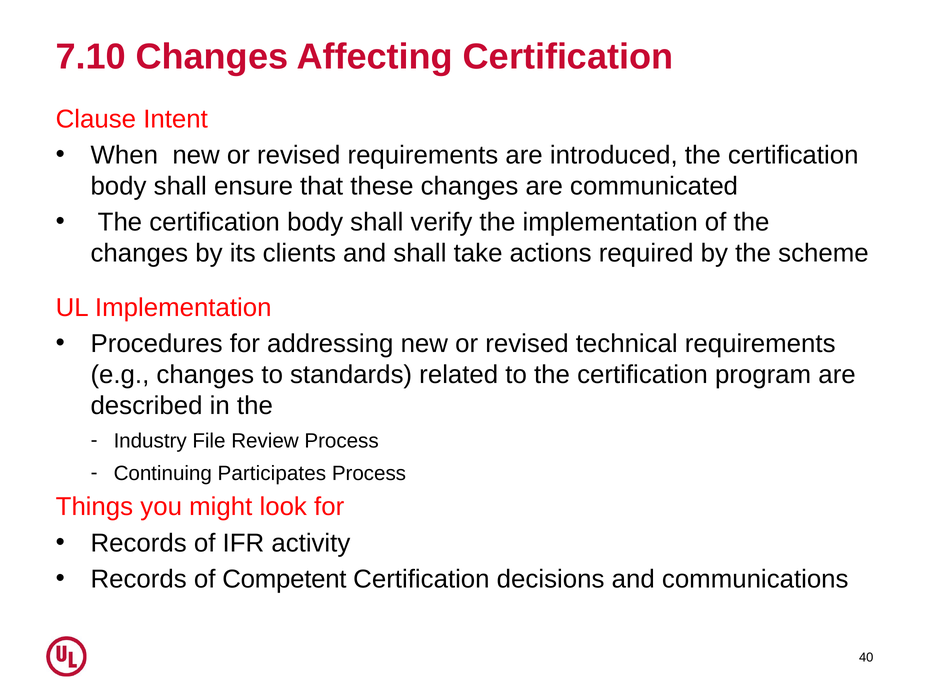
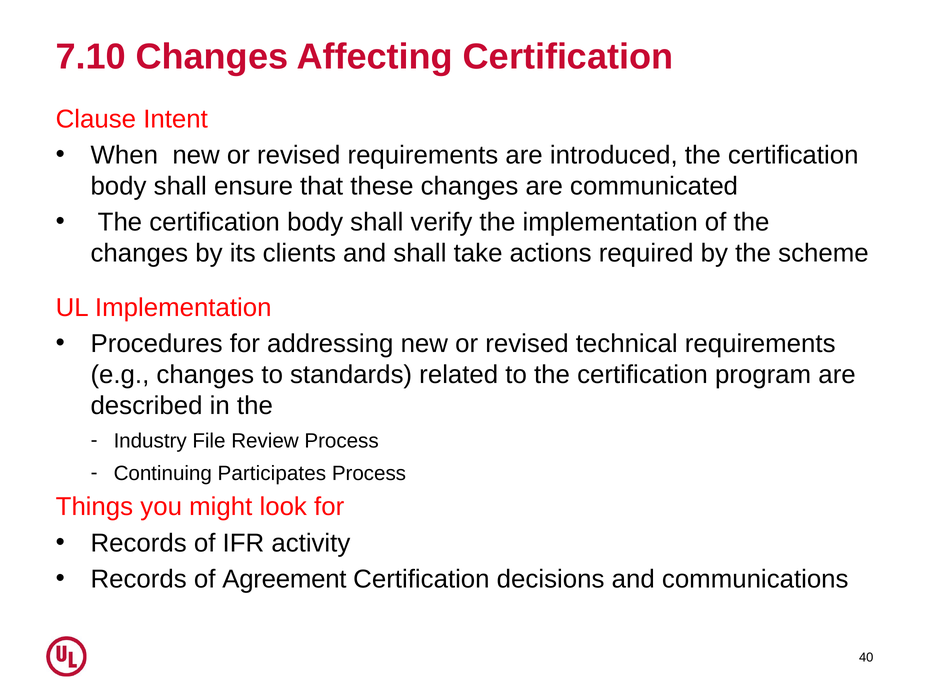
Competent: Competent -> Agreement (284, 579)
